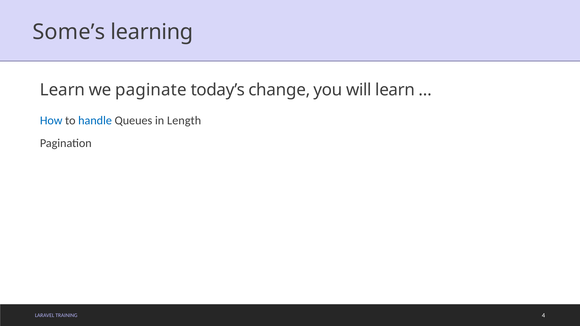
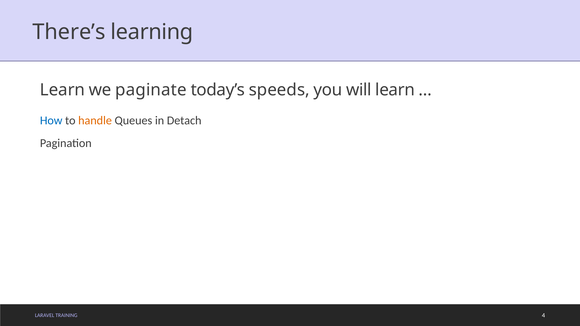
Some’s: Some’s -> There’s (69, 32)
change: change -> speeds (279, 90)
handle colour: blue -> orange (95, 120)
Length: Length -> Detach (184, 120)
